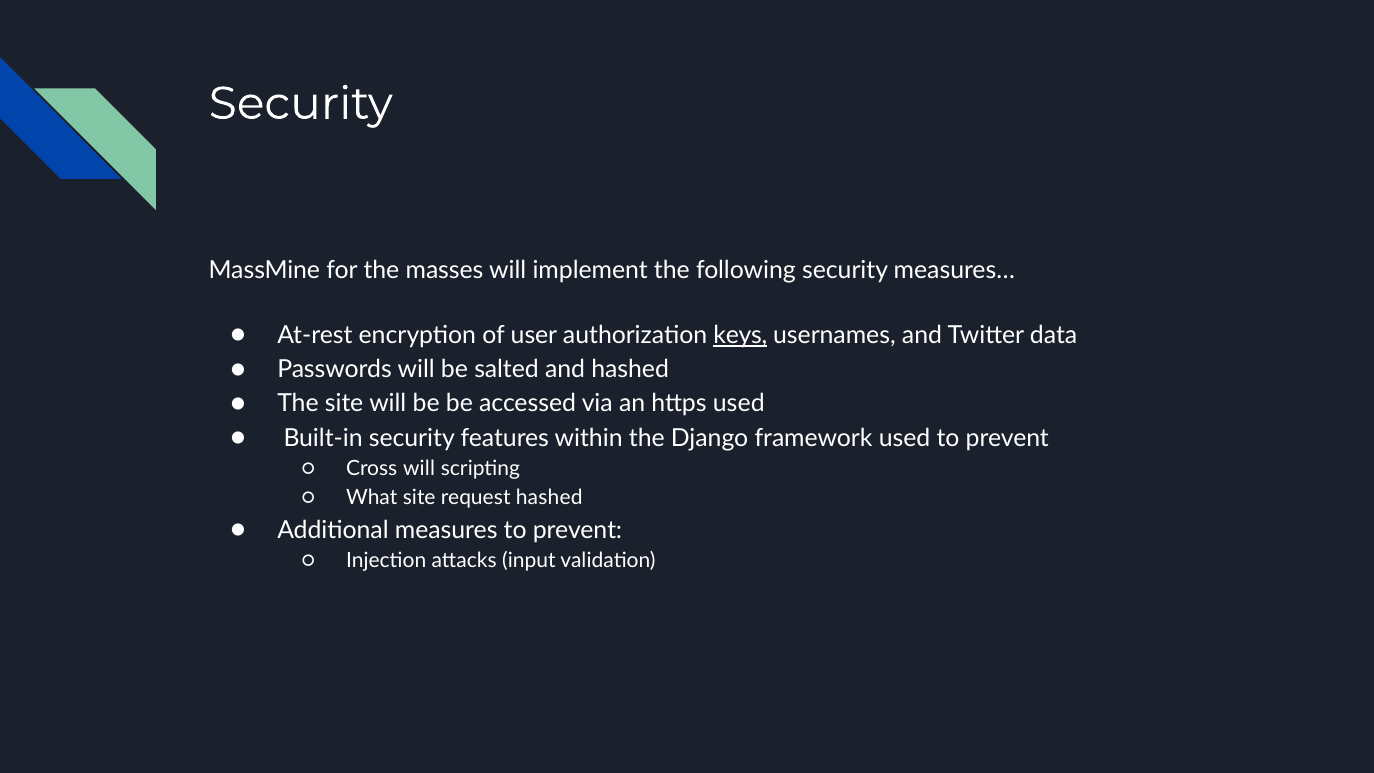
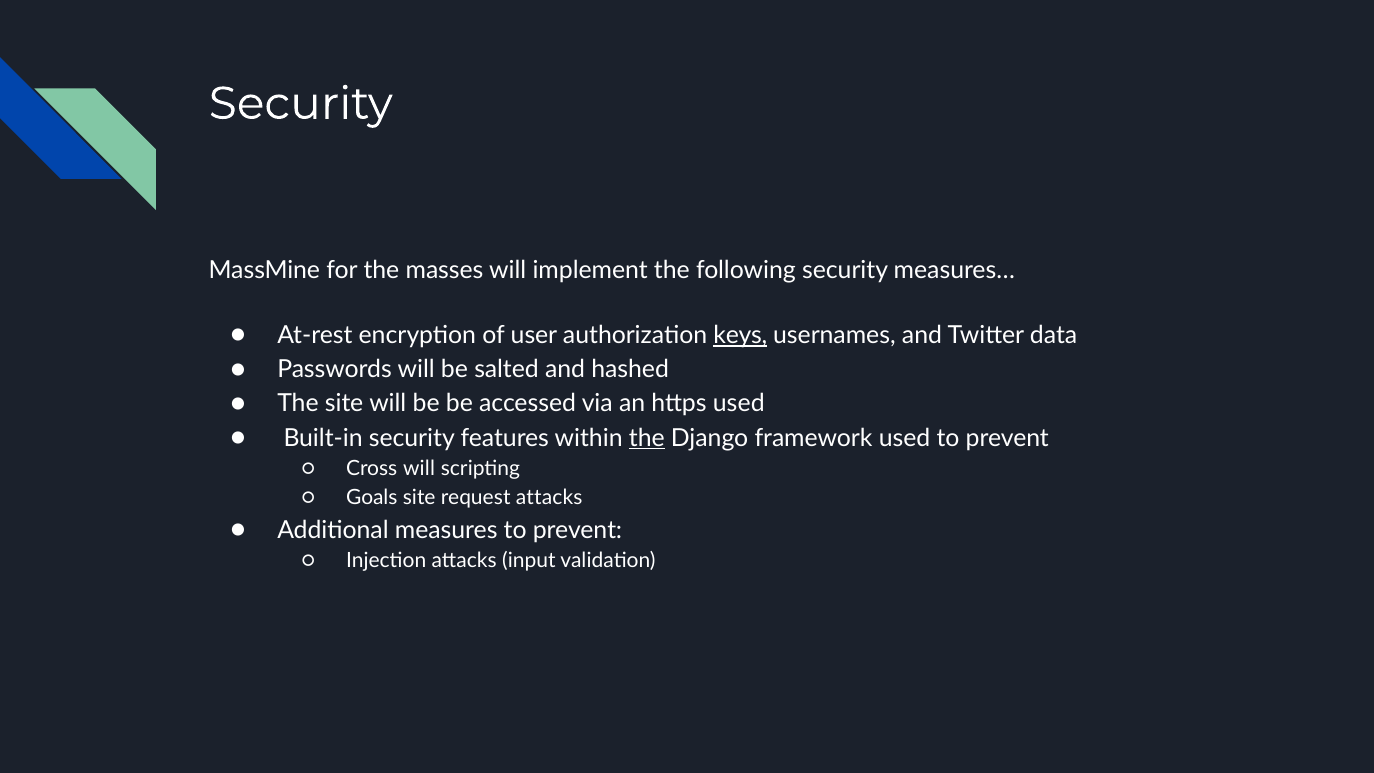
the underline: none -> present (647, 438)
What: What -> Goals (372, 498)
request hashed: hashed -> attacks (549, 498)
